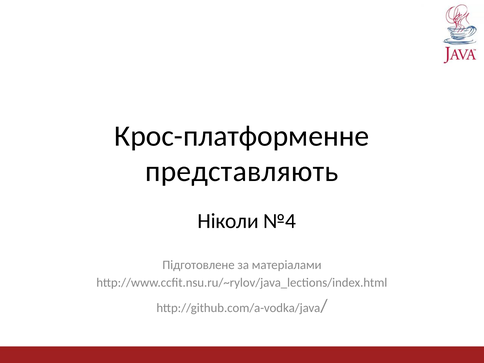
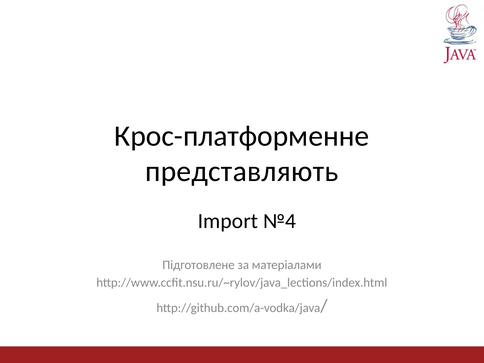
Ніколи: Ніколи -> Import (228, 221)
